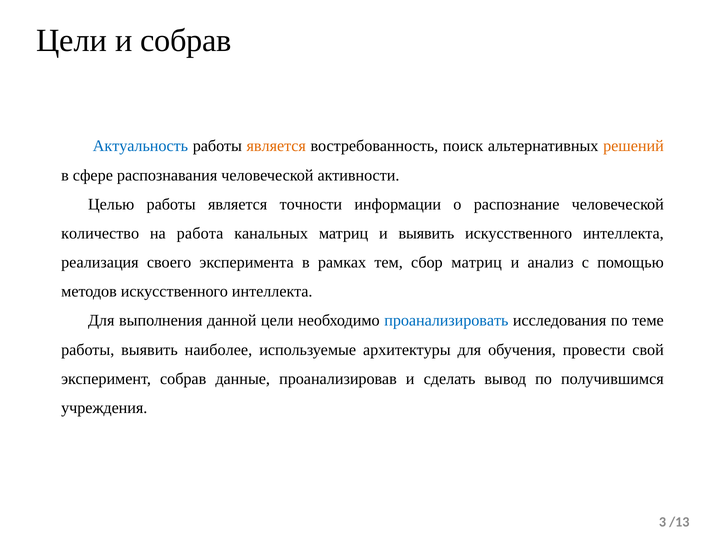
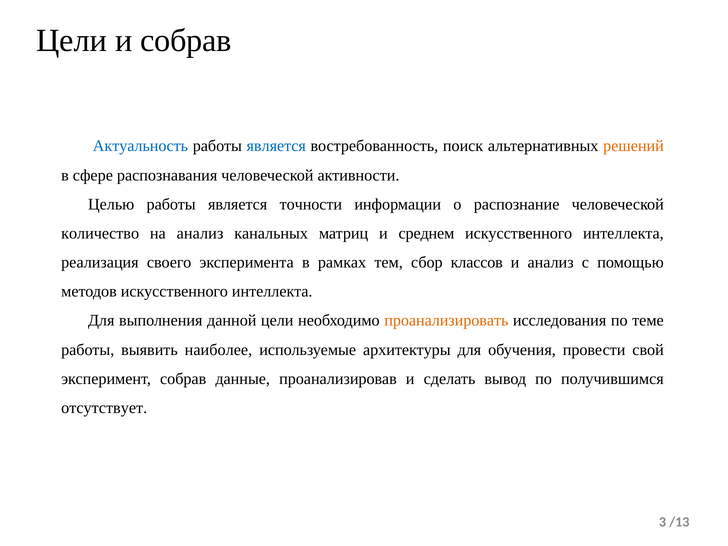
является colour: orange -> blue (276, 146)
на работа: работа -> анализ (200, 233)
и выявить: выявить -> среднем (426, 233)
сбор матриц: матриц -> классов (477, 262)
проанализировать colour: blue -> orange (446, 321)
учреждения: учреждения -> отсутствует (104, 408)
